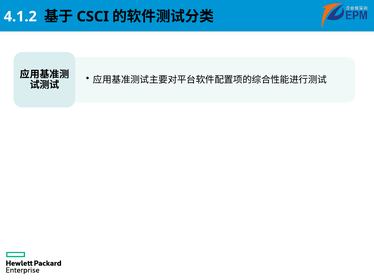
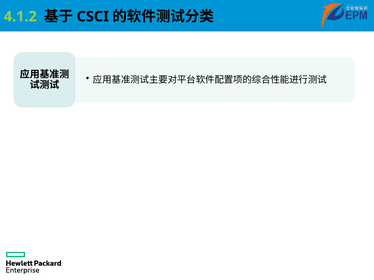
4.1.2 colour: white -> light green (20, 17)
